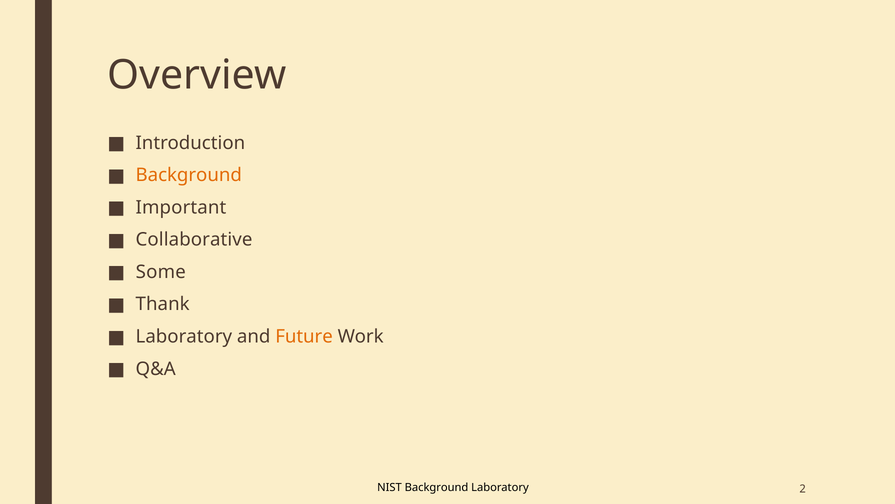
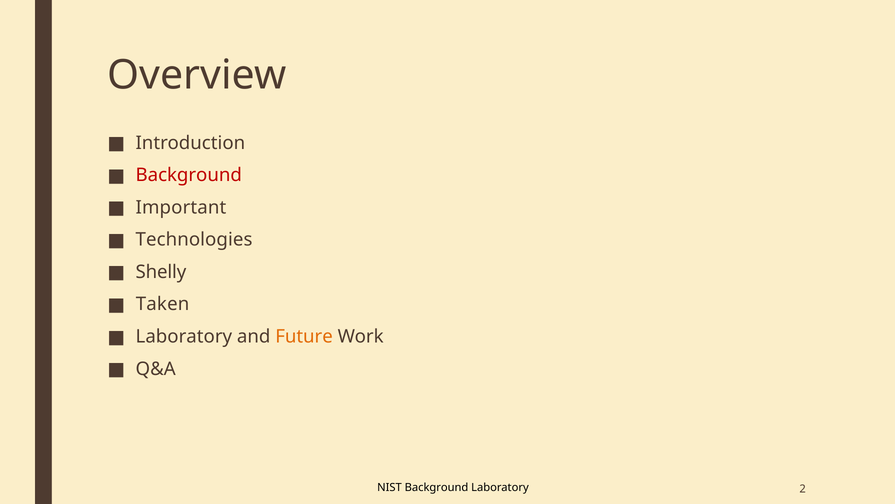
Background colour: orange -> red (189, 175)
Collaborative: Collaborative -> Technologies (194, 240)
Some: Some -> Shelly (161, 272)
Thank: Thank -> Taken (163, 304)
